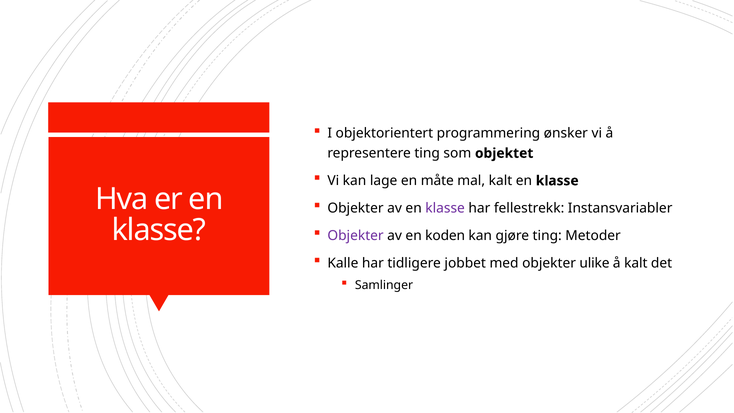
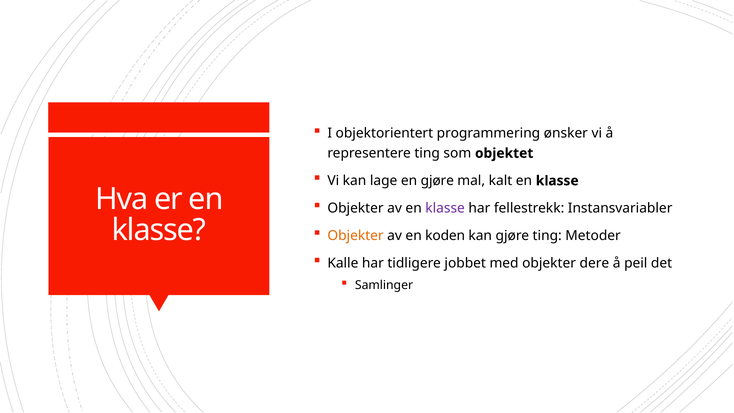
en måte: måte -> gjøre (437, 181)
Objekter colour: purple -> orange (356, 236)
ulike: ulike -> dere (594, 263)
å kalt: kalt -> peil (636, 263)
